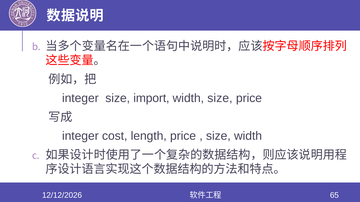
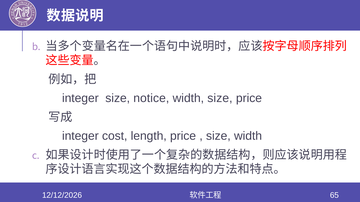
import: import -> notice (151, 98)
